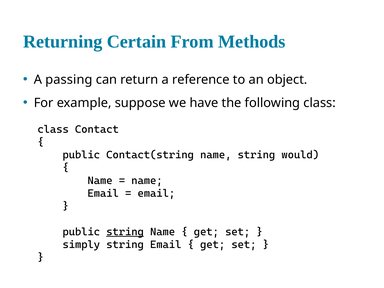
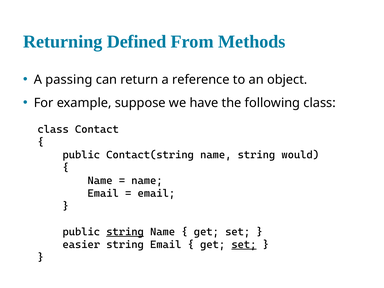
Certain: Certain -> Defined (137, 42)
simply: simply -> easier (81, 245)
set underline: none -> present (244, 245)
